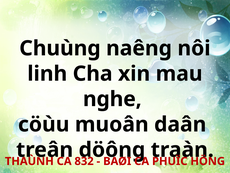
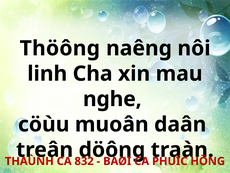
Chuùng: Chuùng -> Thöông (60, 48)
